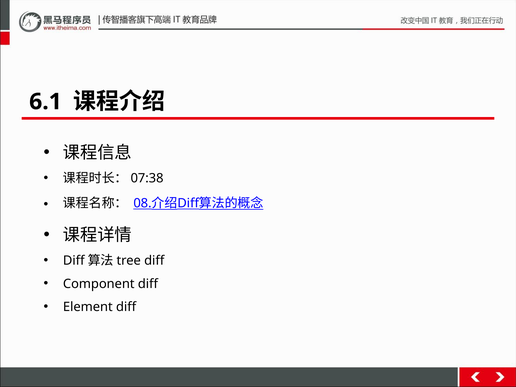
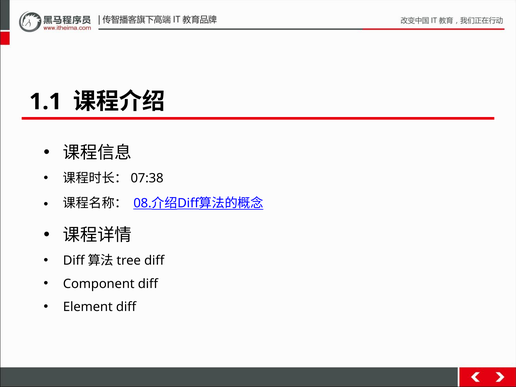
6.1: 6.1 -> 1.1 (45, 102)
